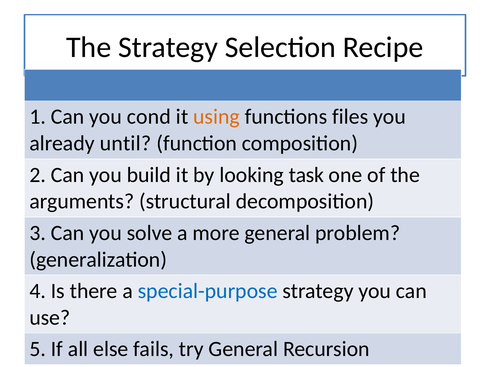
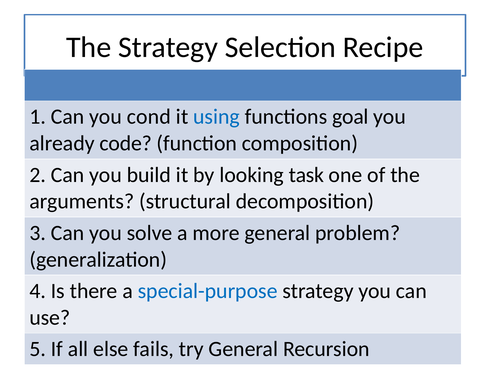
using colour: orange -> blue (217, 117)
files: files -> goal (350, 117)
until: until -> code (126, 144)
